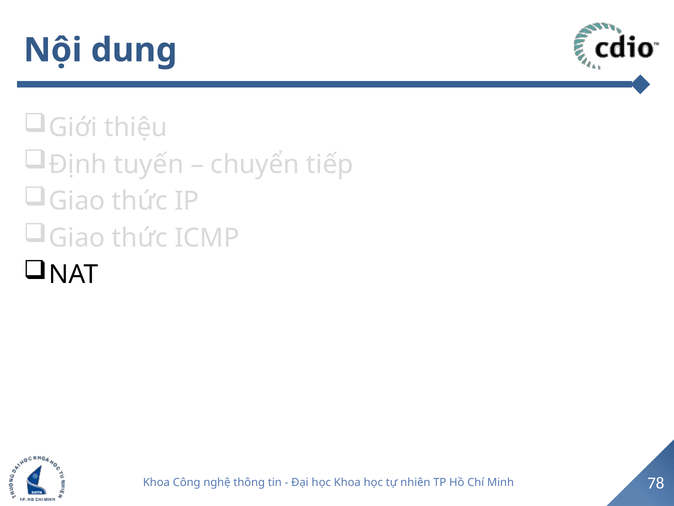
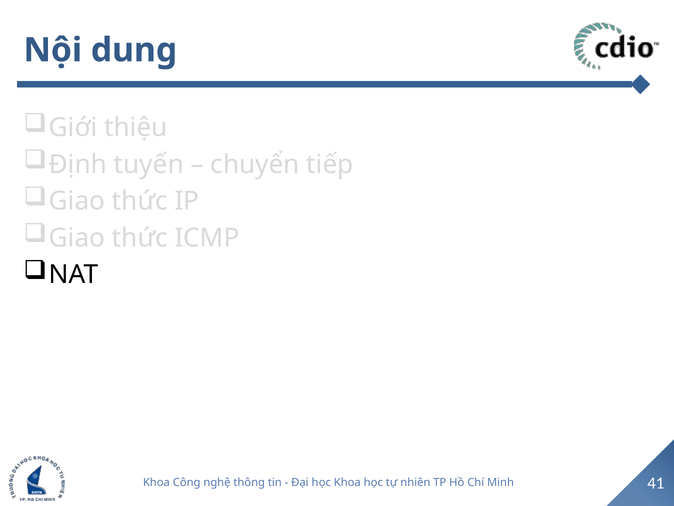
78: 78 -> 41 (656, 483)
